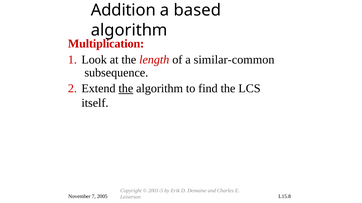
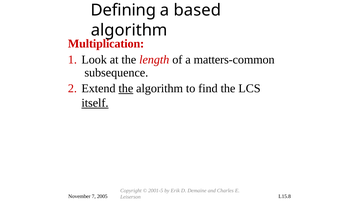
Addition: Addition -> Defining (123, 10)
similar-common: similar-common -> matters-common (234, 60)
itself underline: none -> present (95, 103)
